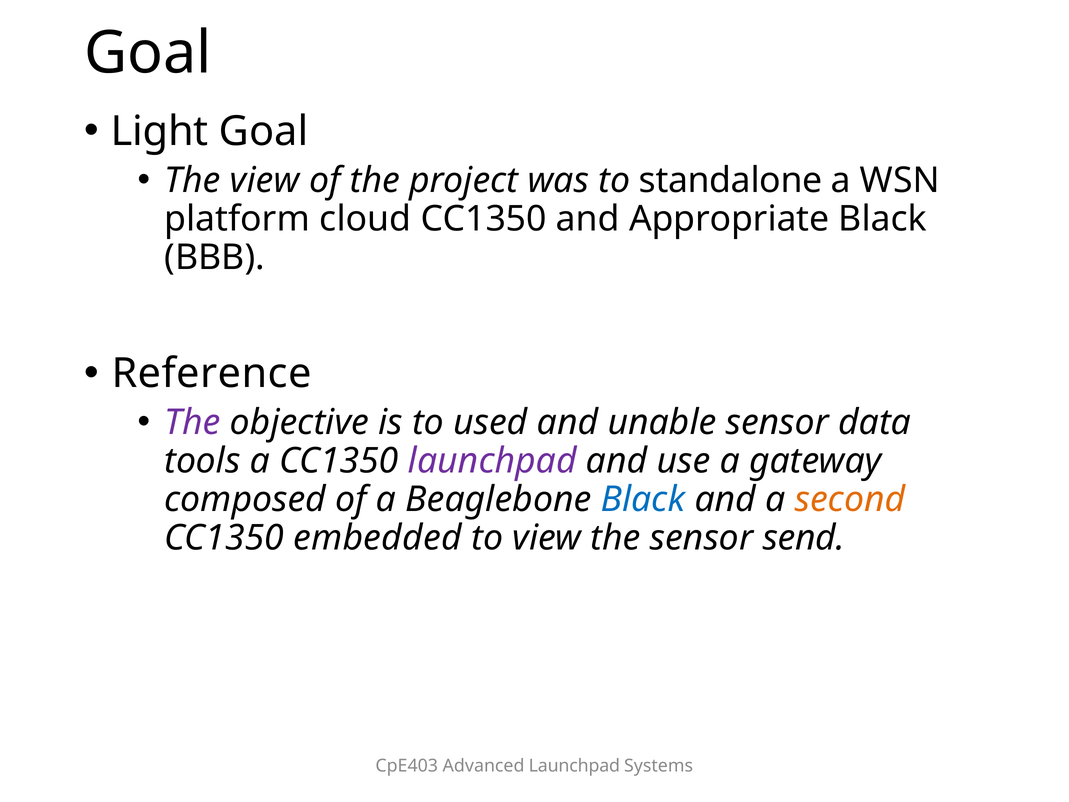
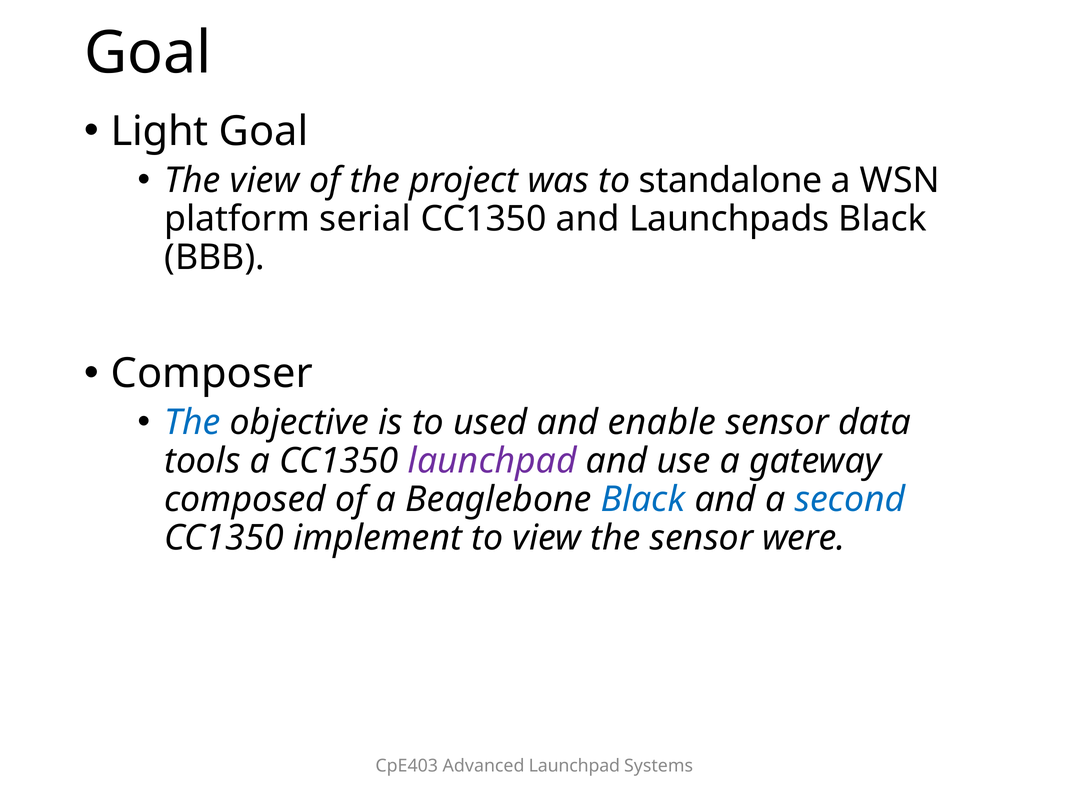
cloud: cloud -> serial (365, 219)
Appropriate: Appropriate -> Launchpads (729, 219)
Reference: Reference -> Composer (212, 373)
The colour: purple -> blue (192, 423)
unable: unable -> enable (662, 423)
second colour: orange -> blue (850, 499)
embedded: embedded -> implement (378, 538)
send: send -> were (804, 538)
